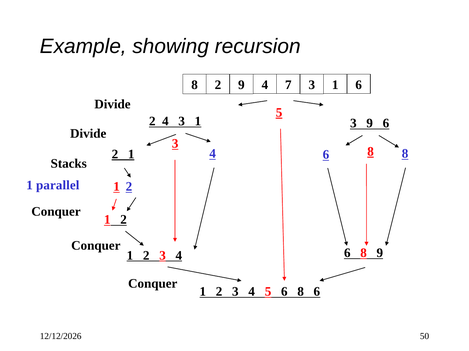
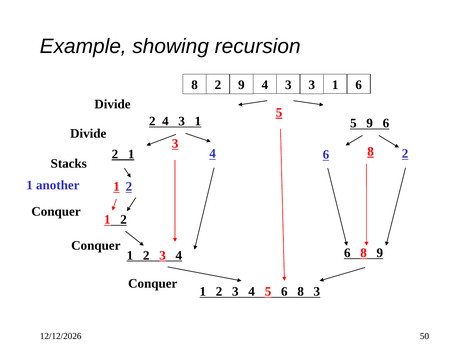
9 4 7: 7 -> 3 (288, 85)
1 3: 3 -> 5 (353, 123)
8: 8 -> 2 (405, 154)
parallel: parallel -> another (58, 186)
6 8 6: 6 -> 3 (317, 292)
